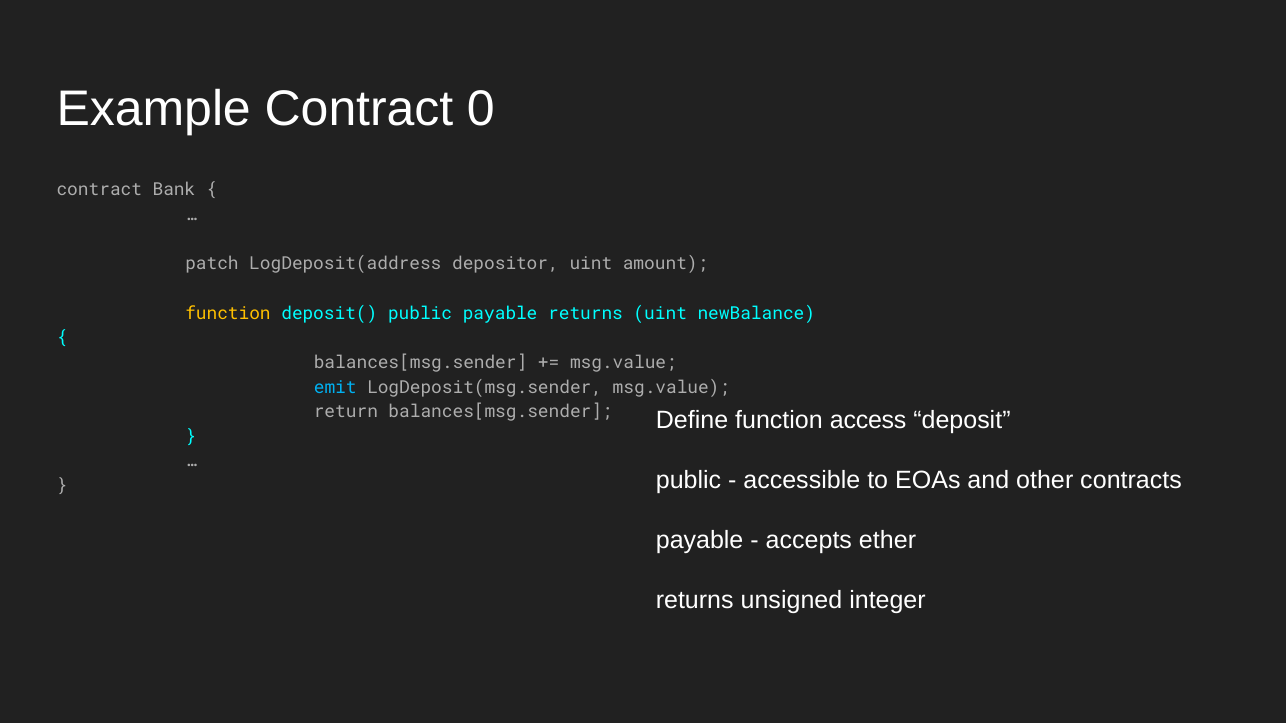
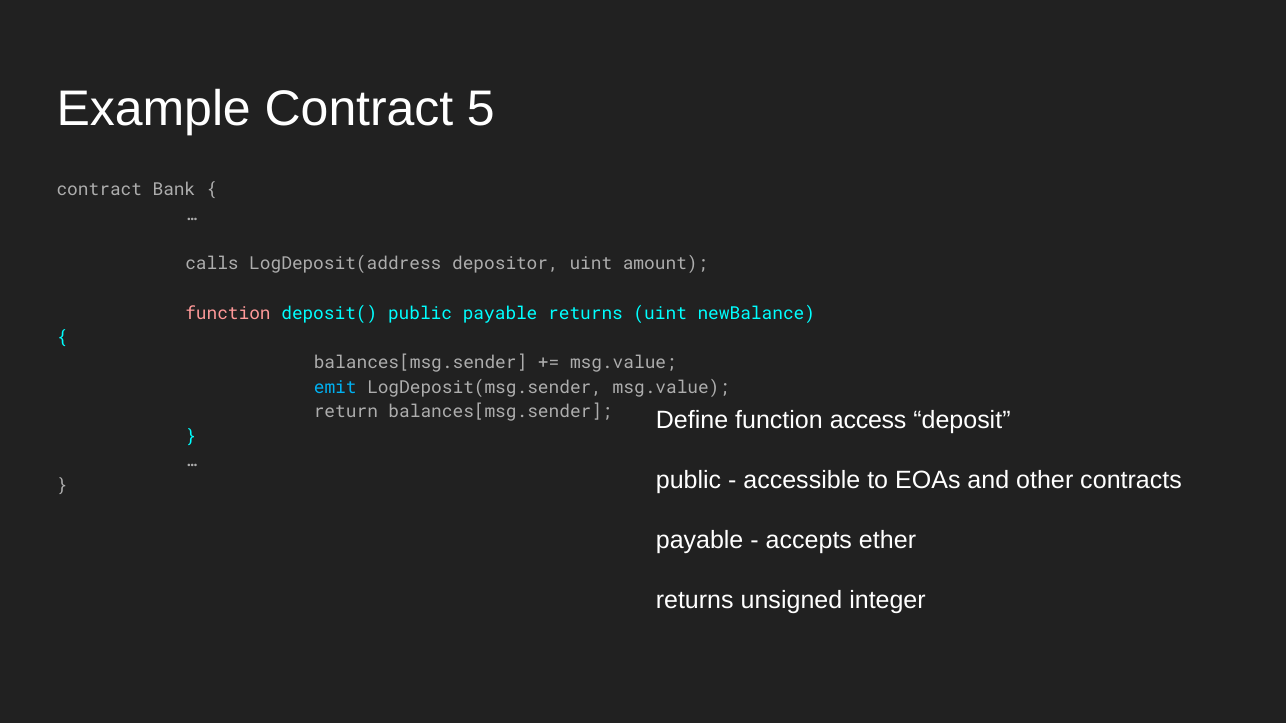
0: 0 -> 5 (481, 109)
patch: patch -> calls (212, 264)
function colour: yellow -> pink (228, 313)
